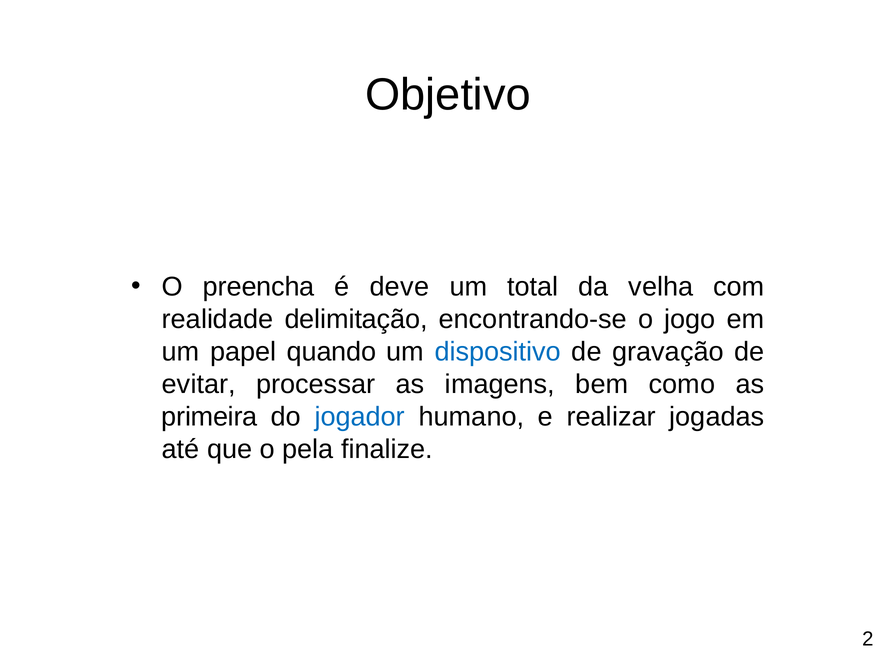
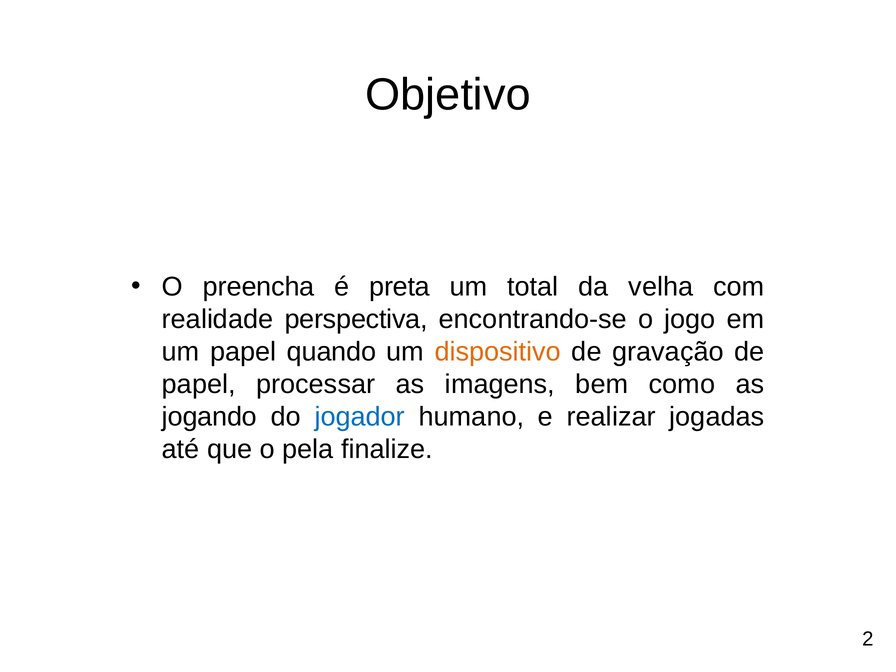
deve: deve -> preta (400, 287)
delimitação: delimitação -> perspectiva (356, 319)
dispositivo colour: blue -> orange (498, 352)
evitar: evitar -> papel (199, 384)
primeira: primeira -> jogando (209, 417)
